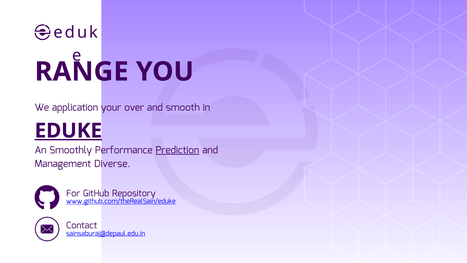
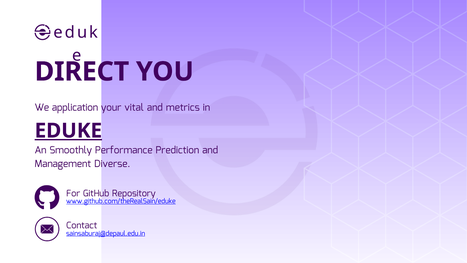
RANGE: RANGE -> DIRECT (82, 72)
over: over -> vital (134, 107)
smooth: smooth -> metrics (183, 107)
Prediction underline: present -> none (177, 150)
